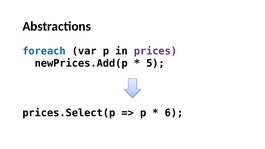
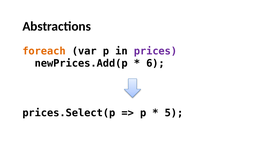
foreach colour: blue -> orange (44, 51)
5: 5 -> 6 (155, 63)
6: 6 -> 5 (174, 113)
